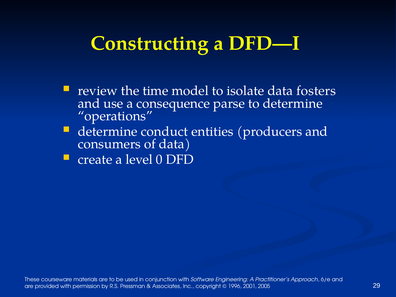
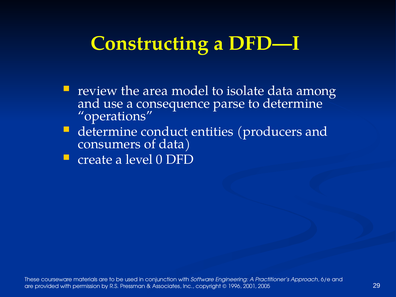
time: time -> area (155, 91)
fosters: fosters -> among (316, 91)
